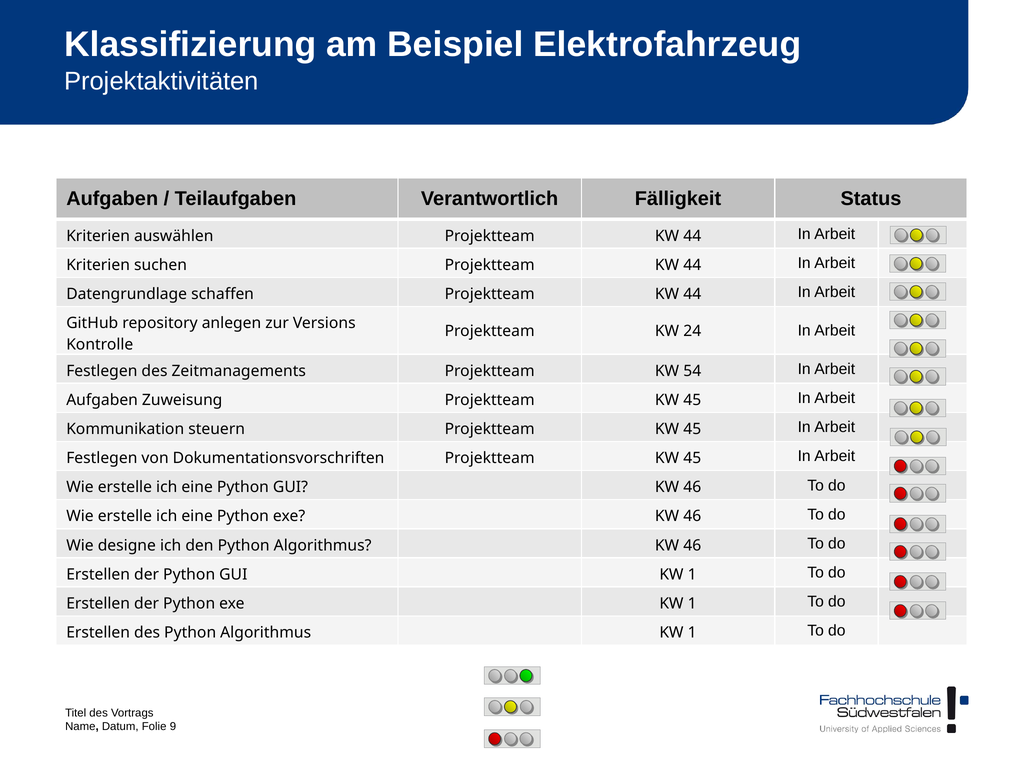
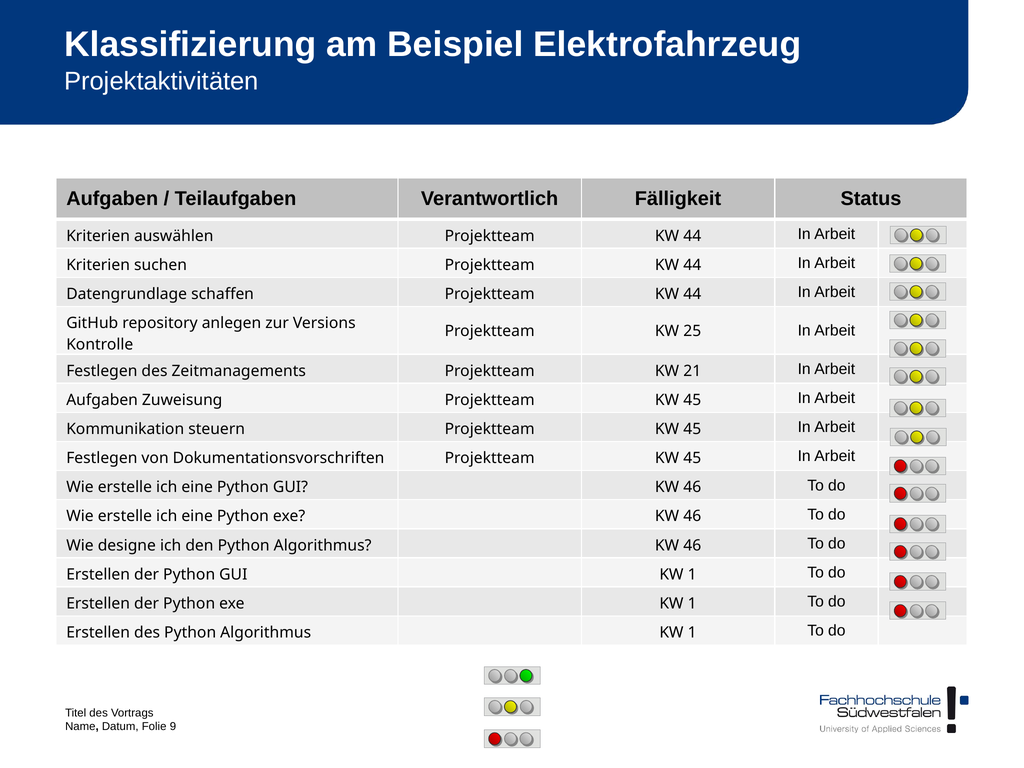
24: 24 -> 25 (692, 331)
54: 54 -> 21 (692, 371)
